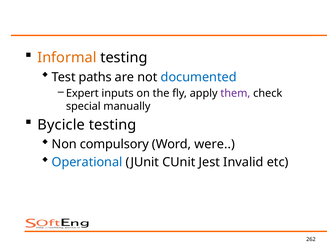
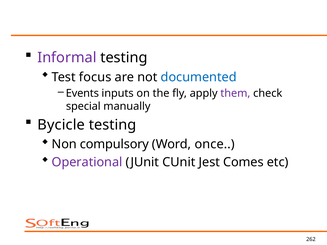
Informal colour: orange -> purple (67, 58)
paths: paths -> focus (95, 77)
Expert: Expert -> Events (82, 93)
were: were -> once (215, 144)
Operational colour: blue -> purple (87, 162)
Invalid: Invalid -> Comes (243, 162)
